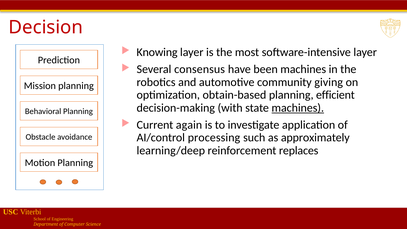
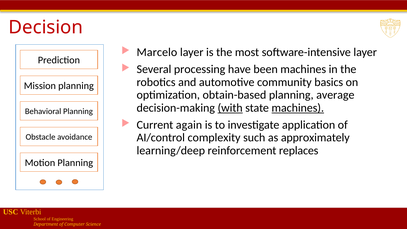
Knowing: Knowing -> Marcelo (157, 52)
consensus: consensus -> processing (200, 69)
giving: giving -> basics (329, 82)
efficient: efficient -> average (335, 95)
with underline: none -> present (230, 108)
processing: processing -> complexity (214, 138)
